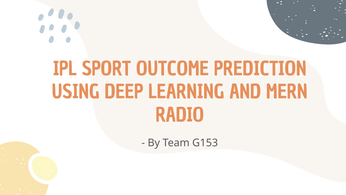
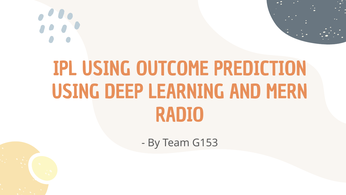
IPL SPORT: SPORT -> USING (106, 69)
